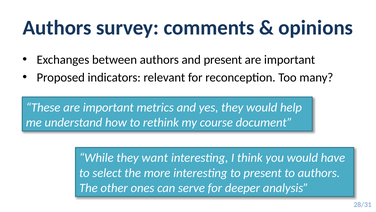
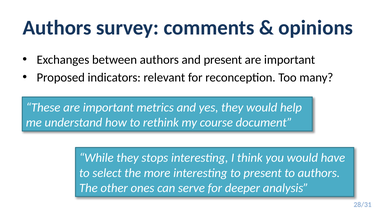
want: want -> stops (155, 157)
